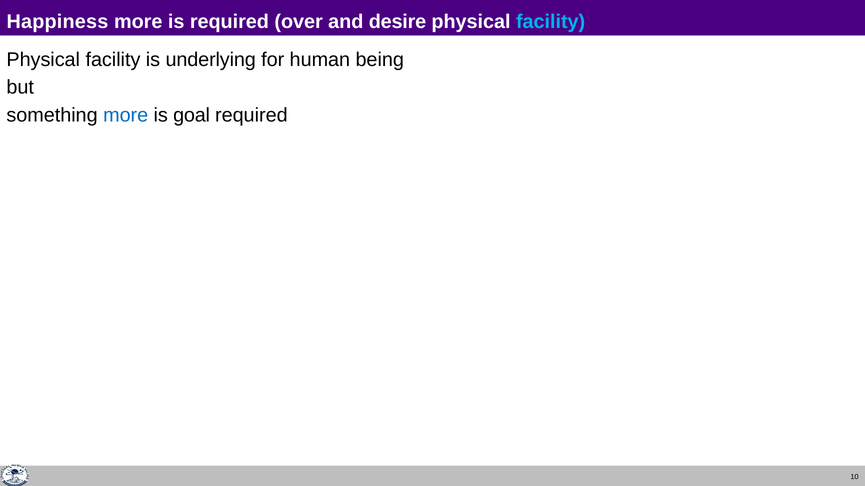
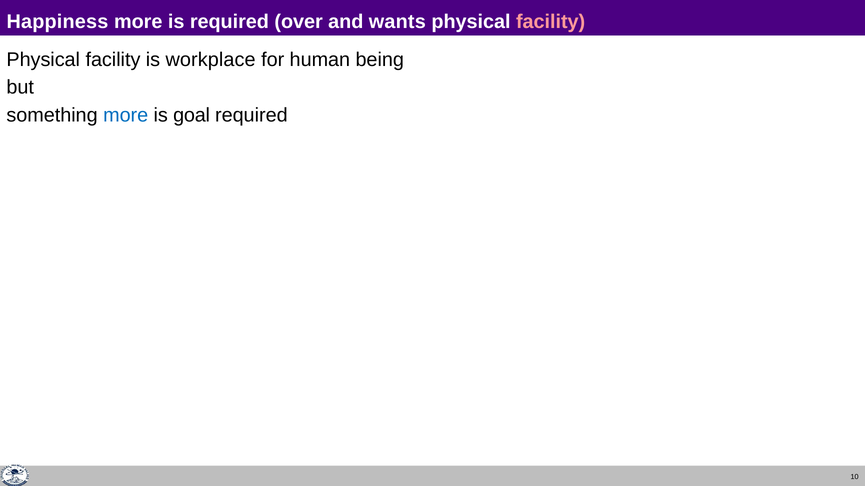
desire: desire -> wants (397, 22)
facility colour: light blue -> pink (551, 22)
underlying: underlying -> workplace (211, 60)
